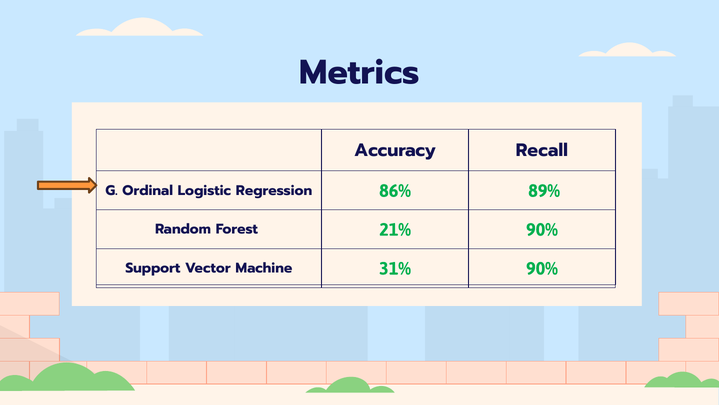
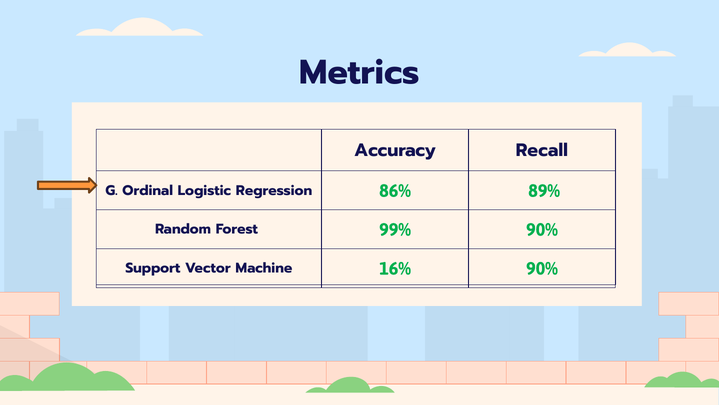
21%: 21% -> 99% (395, 229)
31%: 31% -> 16% (395, 268)
